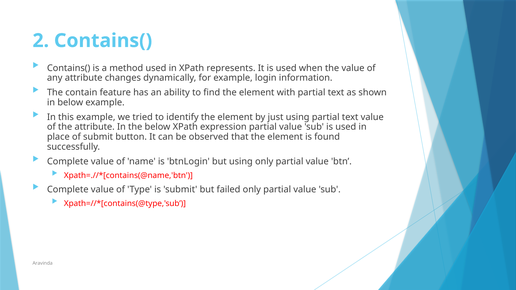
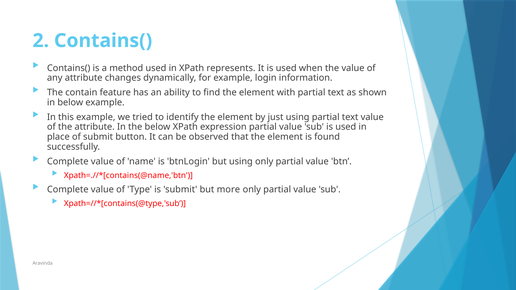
failed: failed -> more (228, 190)
